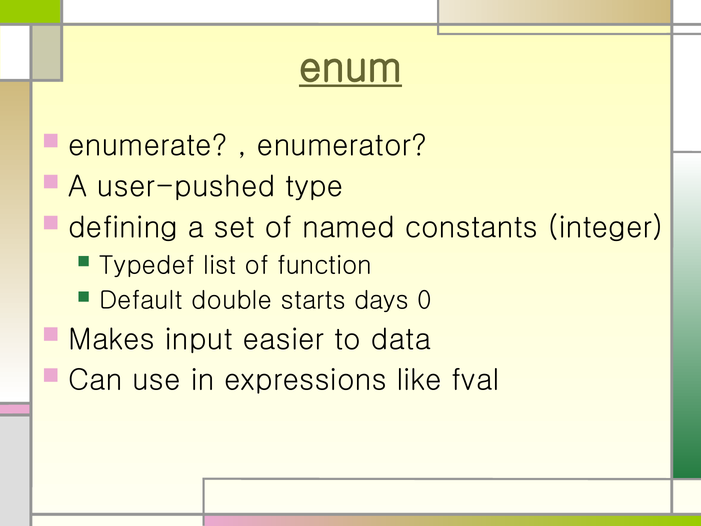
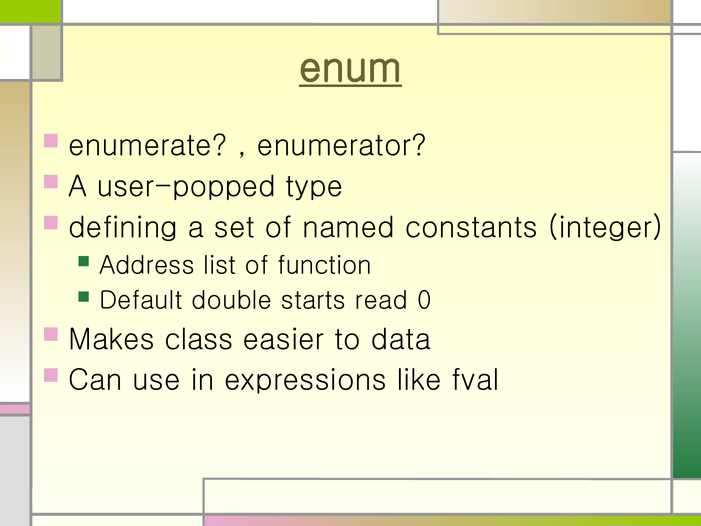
user-pushed: user-pushed -> user-popped (186, 187)
Typedef: Typedef -> Address (147, 265)
days: days -> read (381, 300)
input: input -> class (199, 339)
